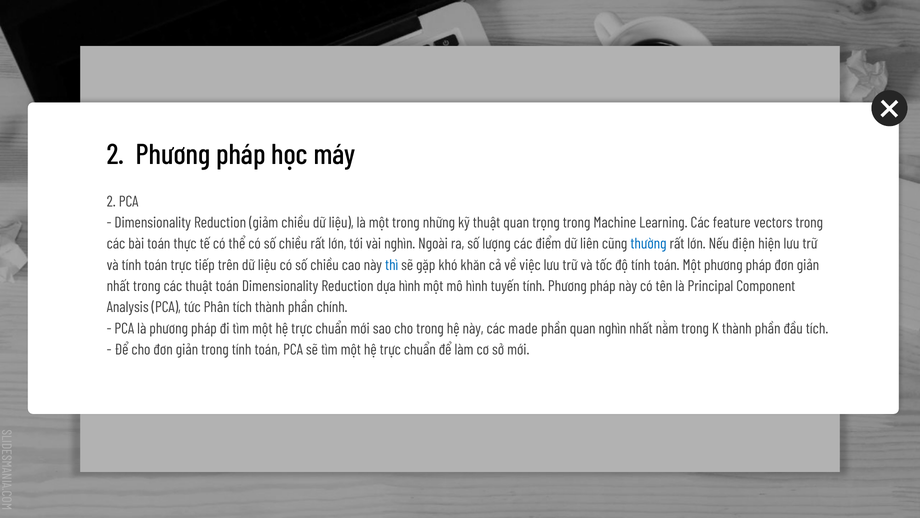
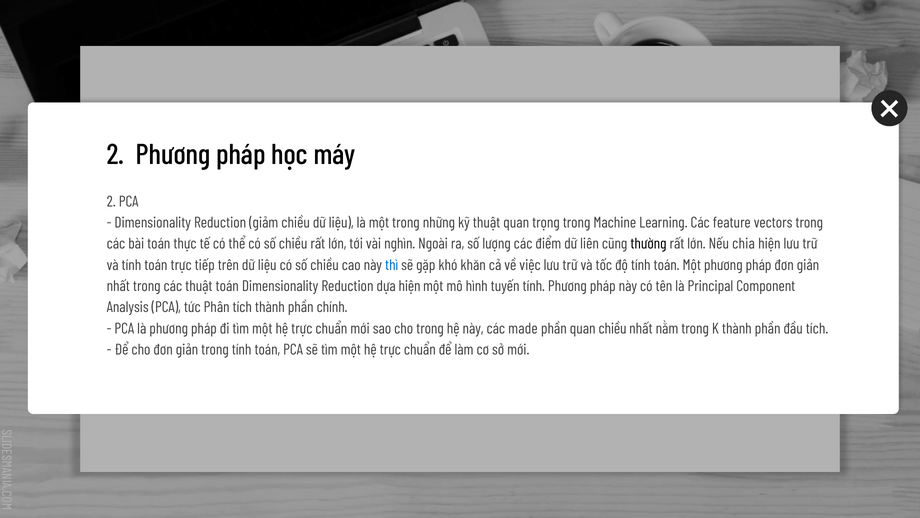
thường colour: blue -> black (648, 244)
điện: điện -> chia (744, 244)
dựa hình: hình -> hiện (410, 286)
quan nghìn: nghìn -> chiều (613, 328)
